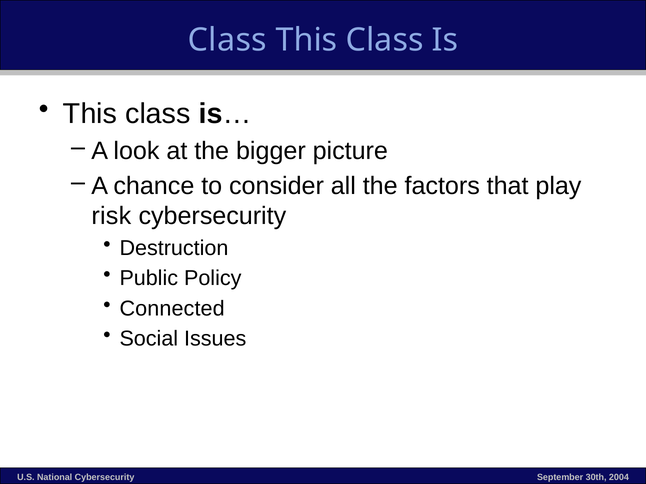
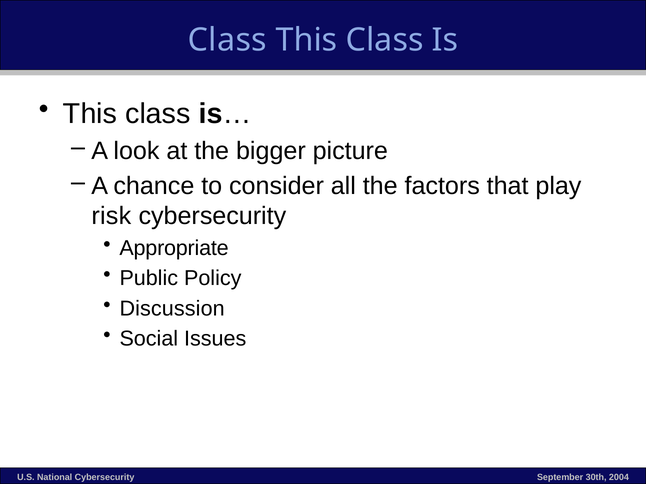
Destruction: Destruction -> Appropriate (174, 248)
Connected: Connected -> Discussion (172, 309)
